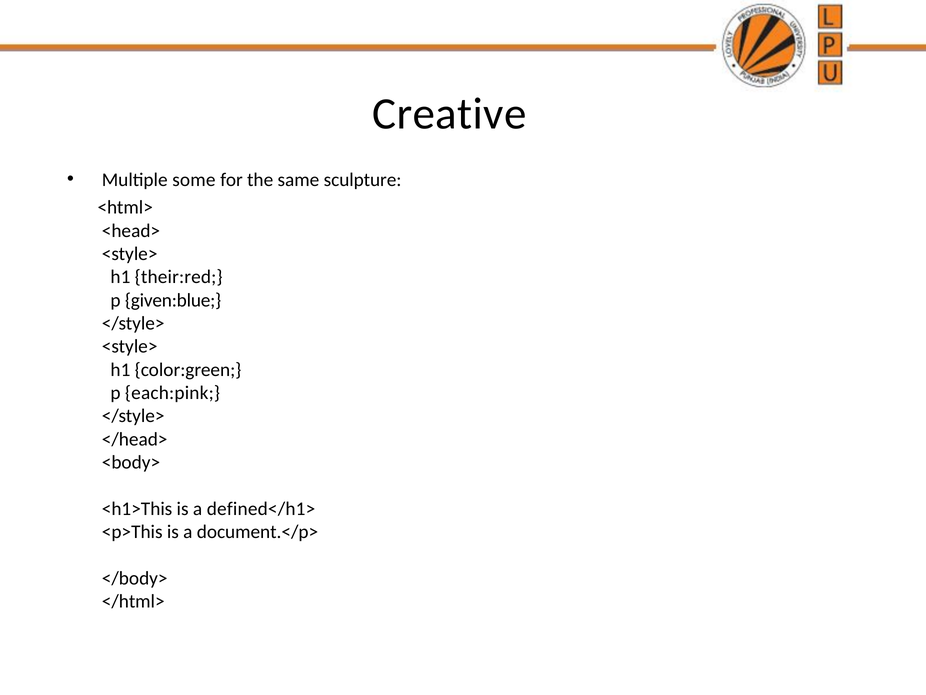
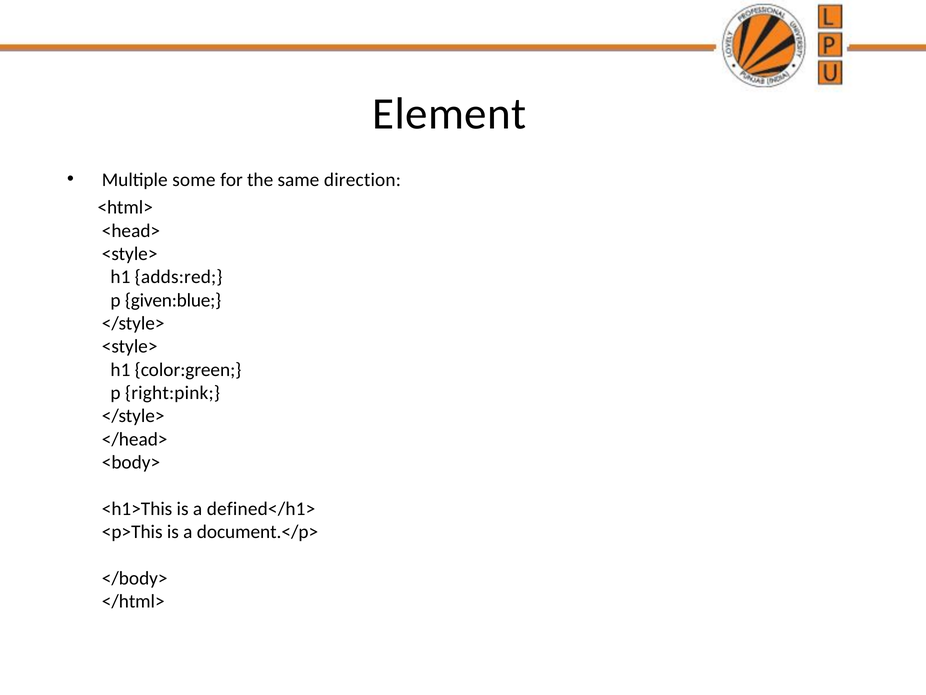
Creative: Creative -> Element (449, 114)
sculpture: sculpture -> direction (362, 180)
their:red: their:red -> adds:red (179, 277)
each:pink: each:pink -> right:pink (173, 393)
